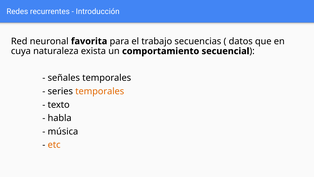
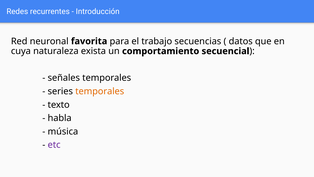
etc colour: orange -> purple (54, 145)
